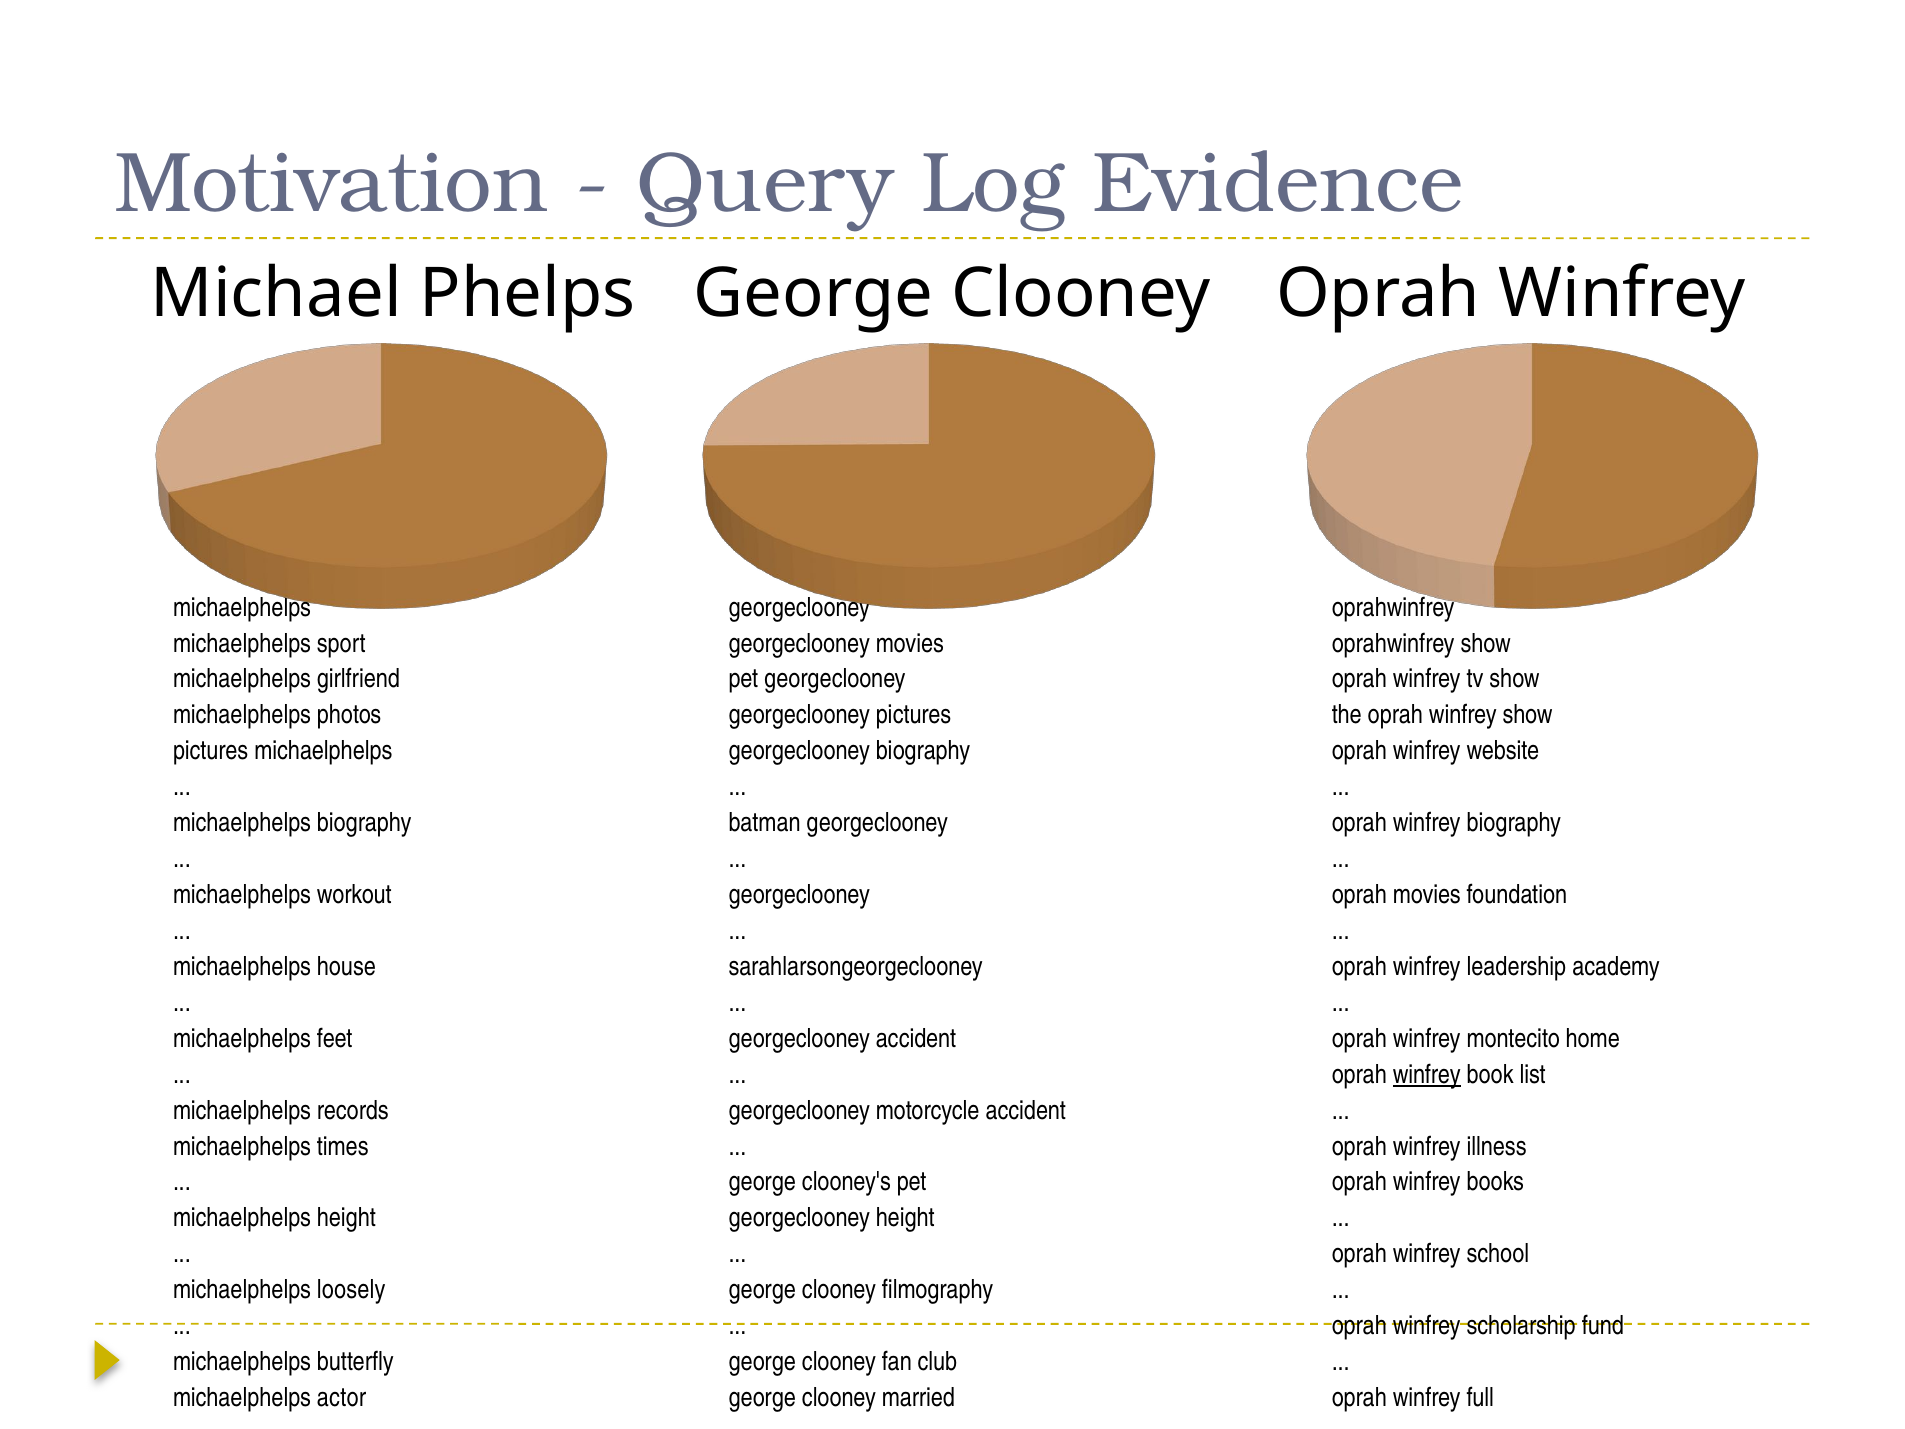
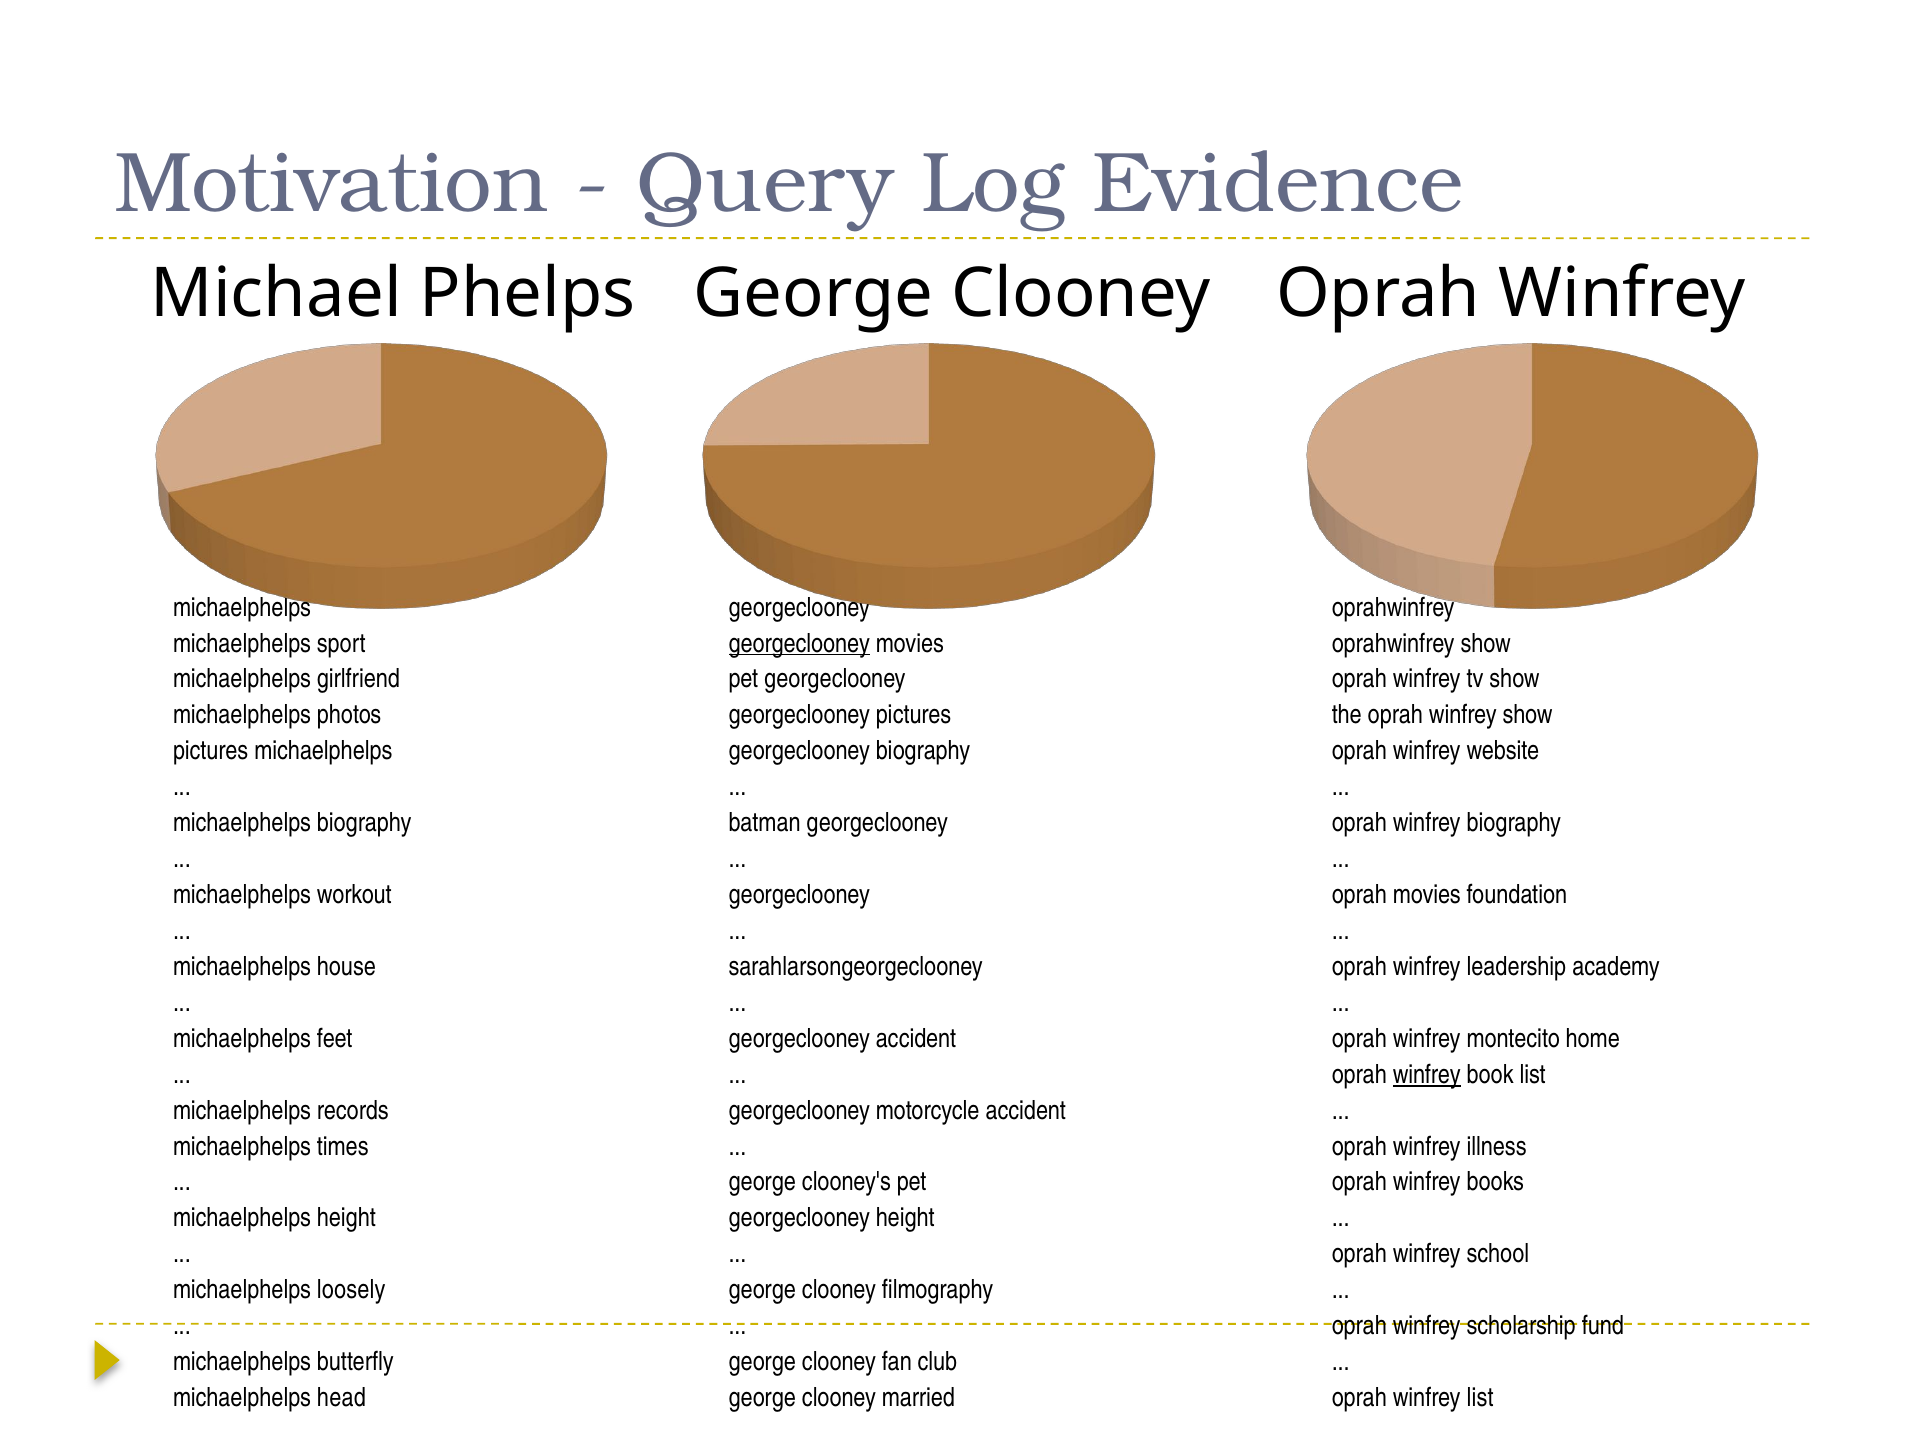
georgeclooney underline: none -> present (799, 643)
actor: actor -> head (341, 1398)
winfrey full: full -> list (1480, 1398)
